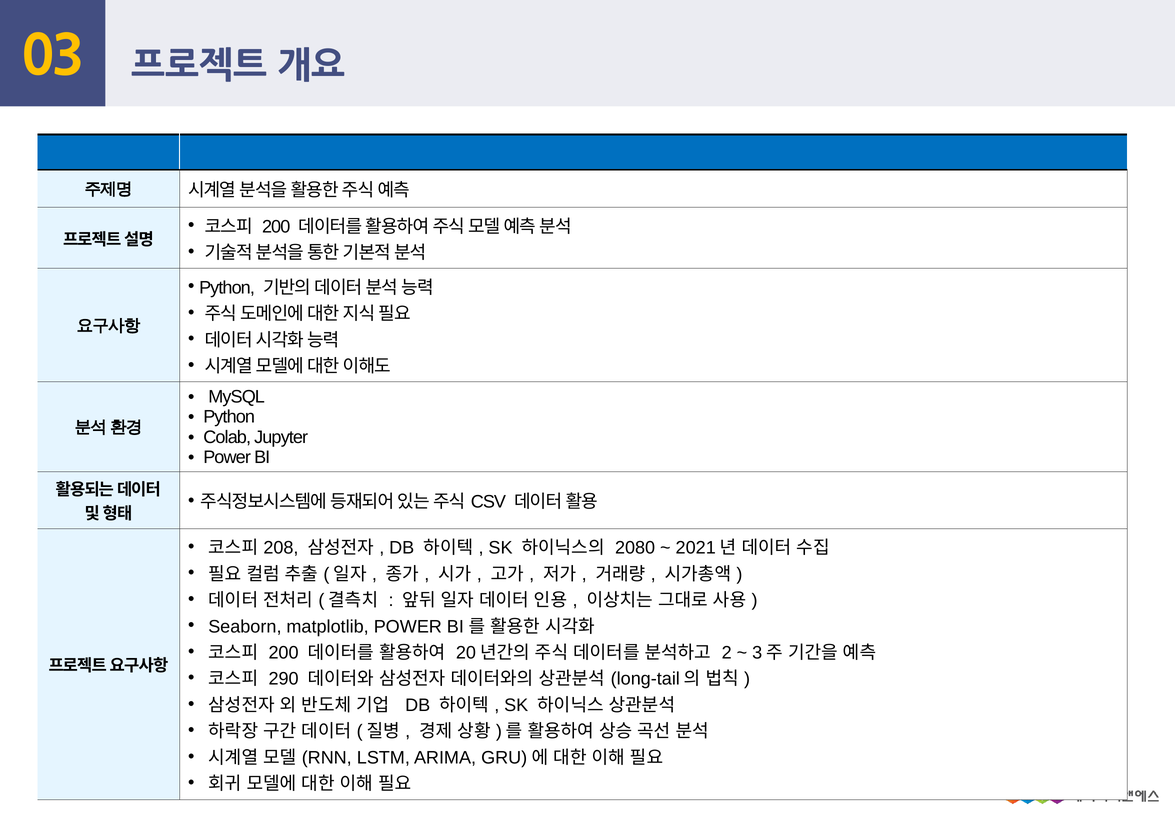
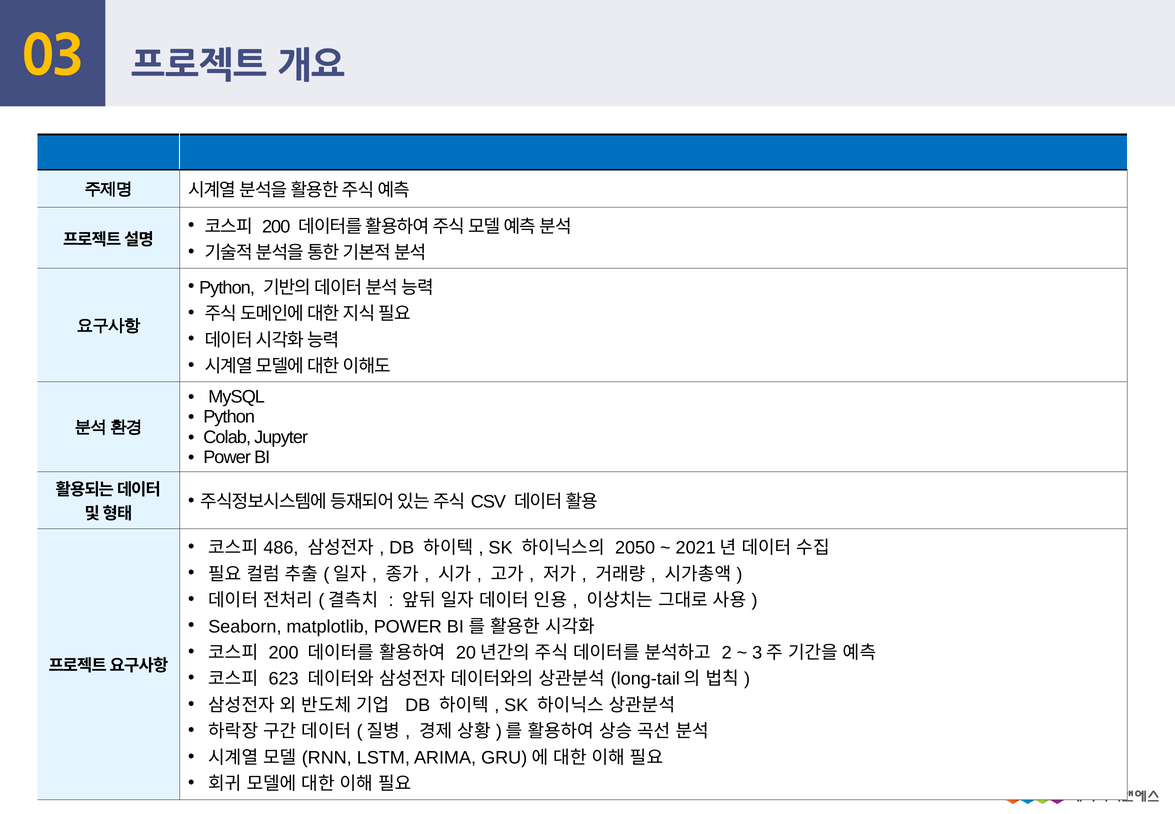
208: 208 -> 486 (281, 547)
2080: 2080 -> 2050 (635, 547)
290: 290 -> 623 (284, 679)
